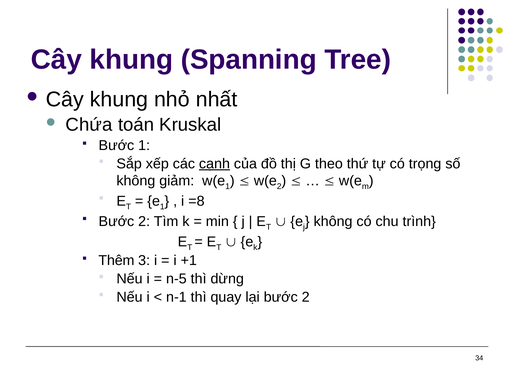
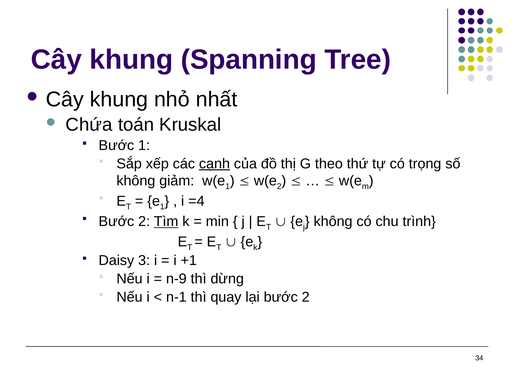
=8: =8 -> =4 (196, 201)
Tìm underline: none -> present (166, 222)
Thêm: Thêm -> Daisy (116, 261)
n-5: n-5 -> n-9 (176, 279)
